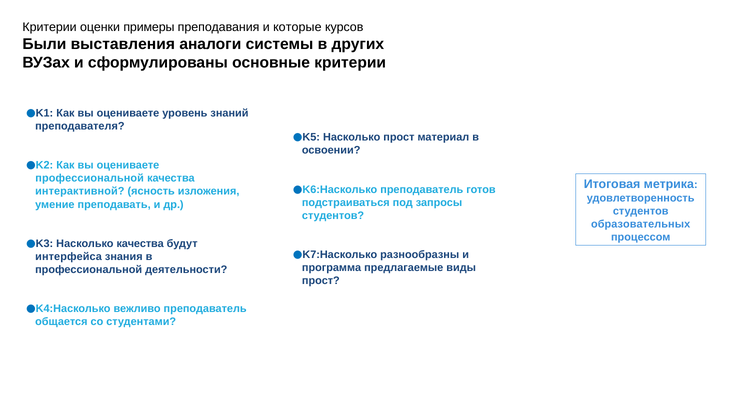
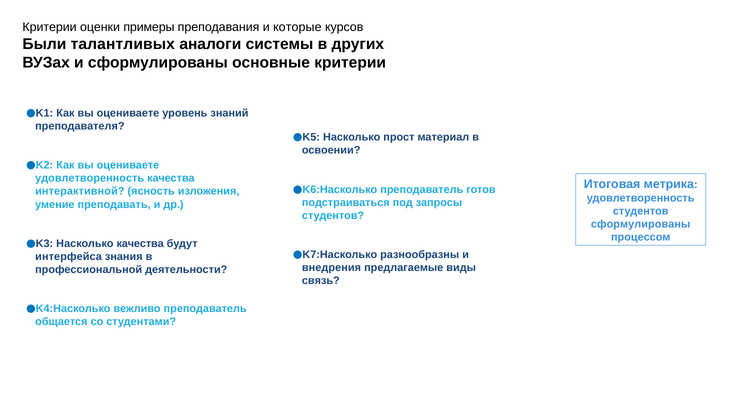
выставления: выставления -> талантливых (123, 44)
профессиональной: профессиональной -> удовлетворенность (90, 179)
образовательных: образовательных -> сформулированы (641, 225)
программа: программа -> внедрения (331, 268)
прост: прост -> связь (321, 281)
